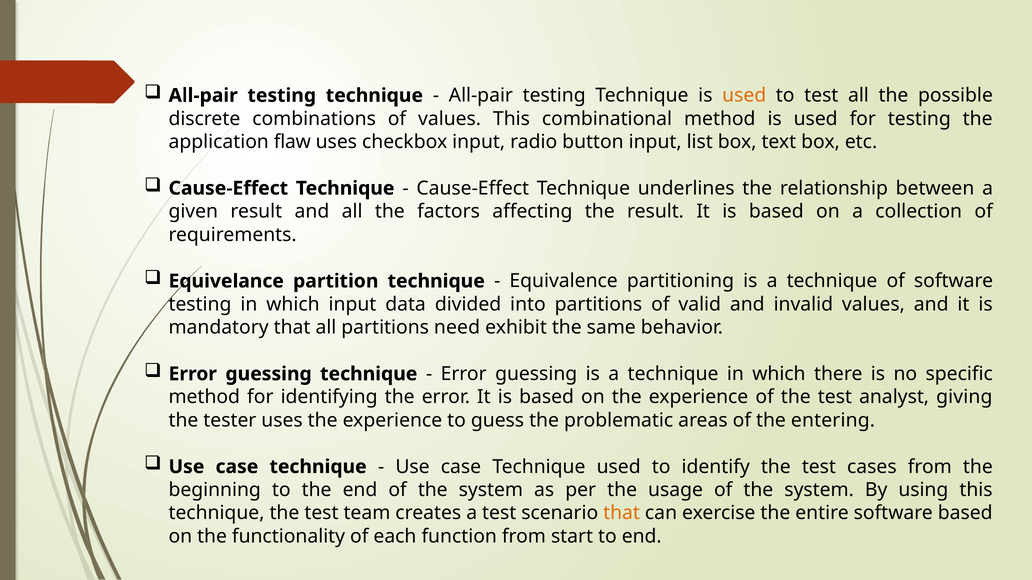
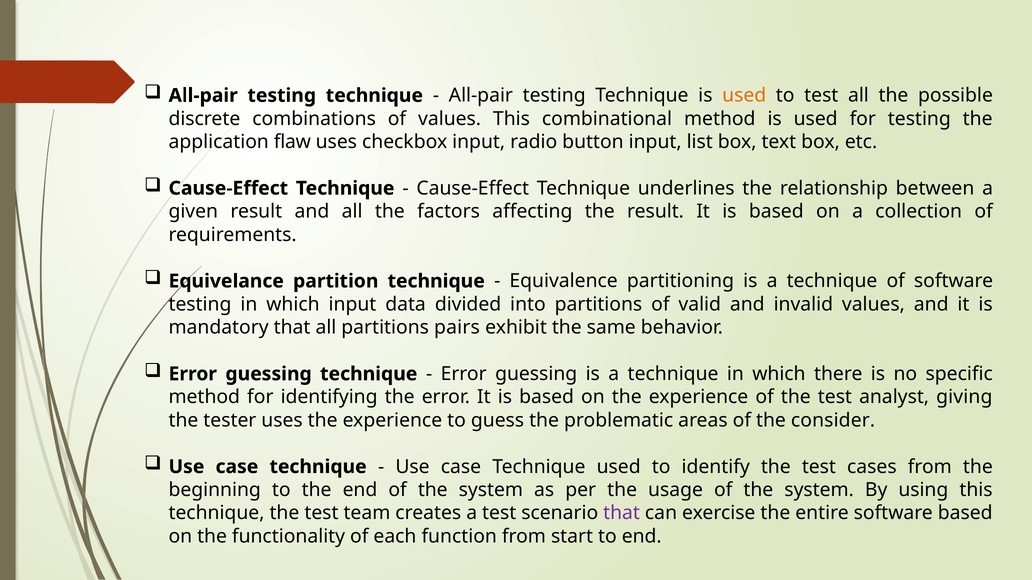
need: need -> pairs (457, 328)
entering: entering -> consider (833, 421)
that colour: orange -> purple (622, 514)
